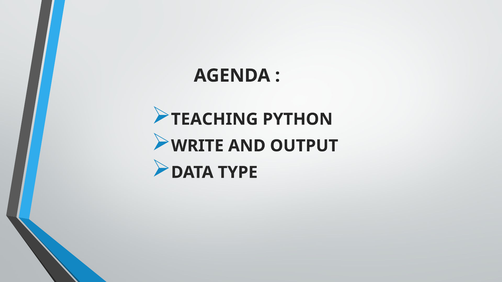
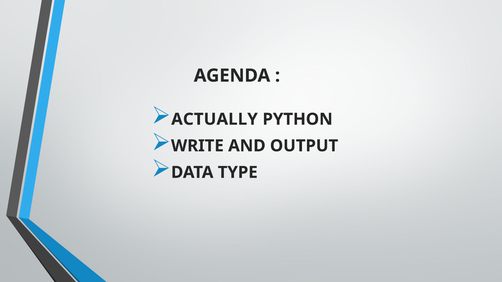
TEACHING: TEACHING -> ACTUALLY (214, 119)
